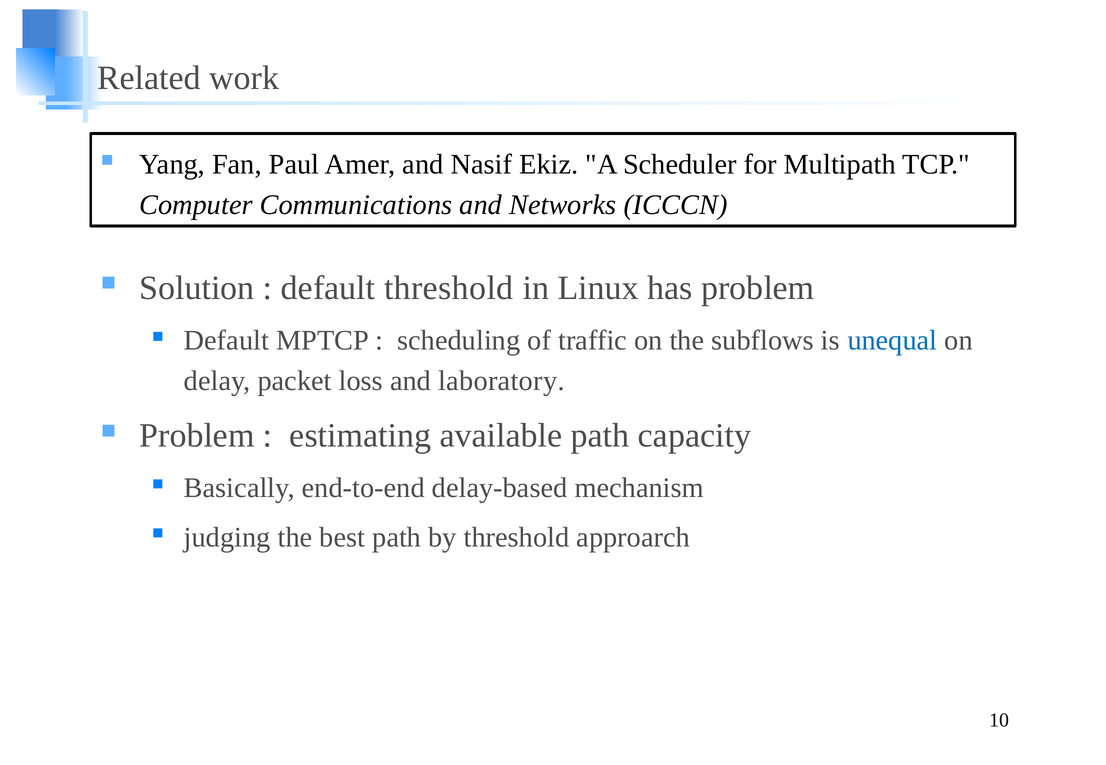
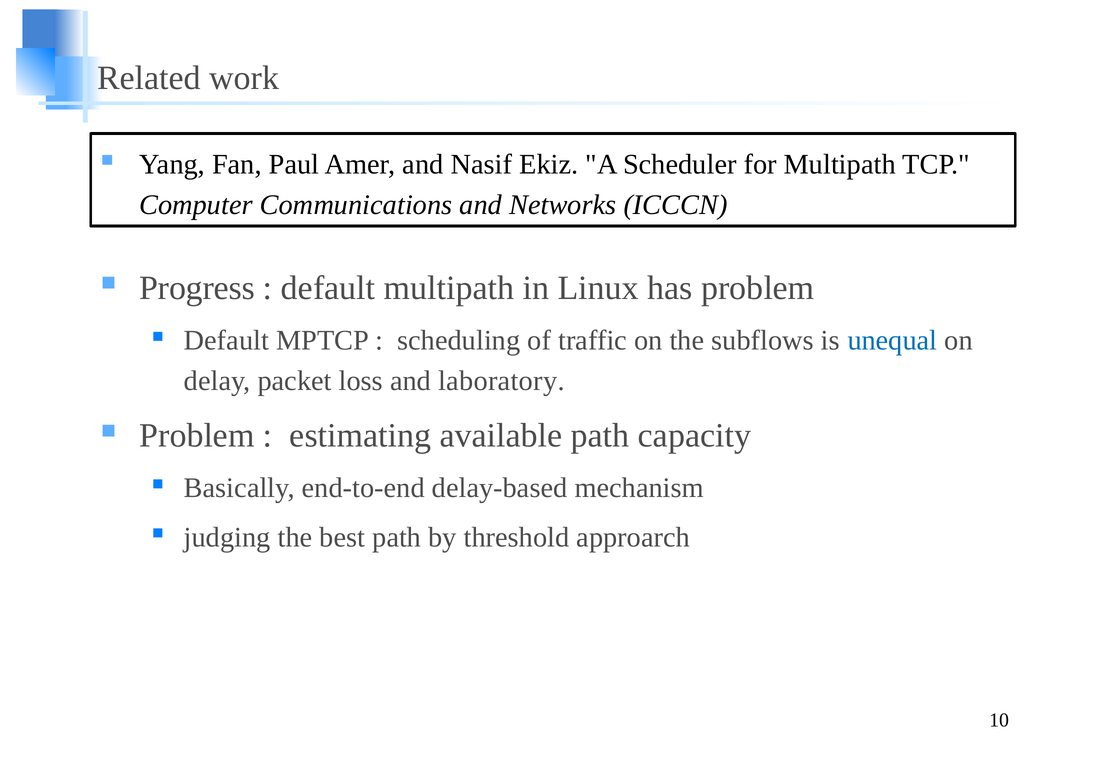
Solution: Solution -> Progress (197, 288)
default threshold: threshold -> multipath (449, 288)
